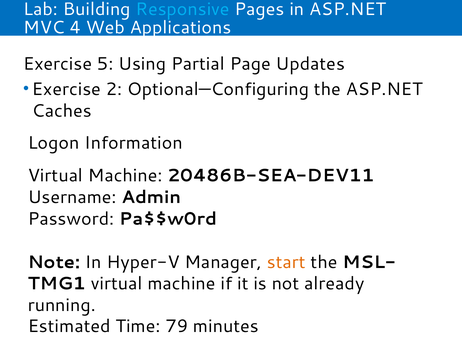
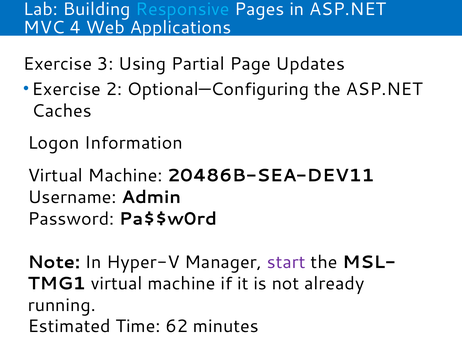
5: 5 -> 3 (105, 64)
start colour: orange -> purple (286, 262)
79: 79 -> 62 (177, 326)
